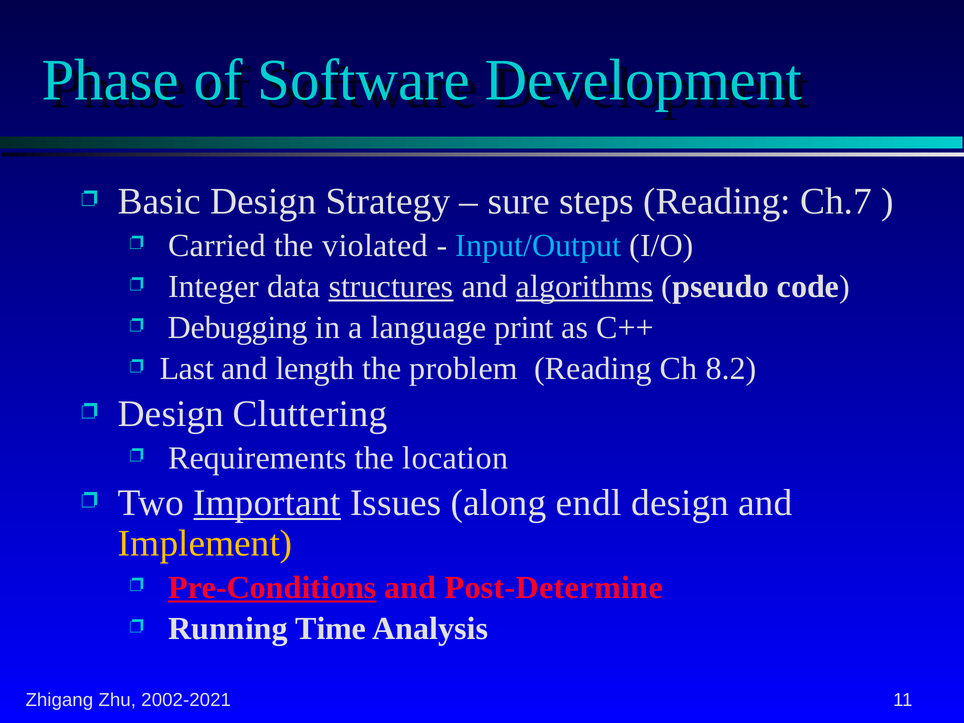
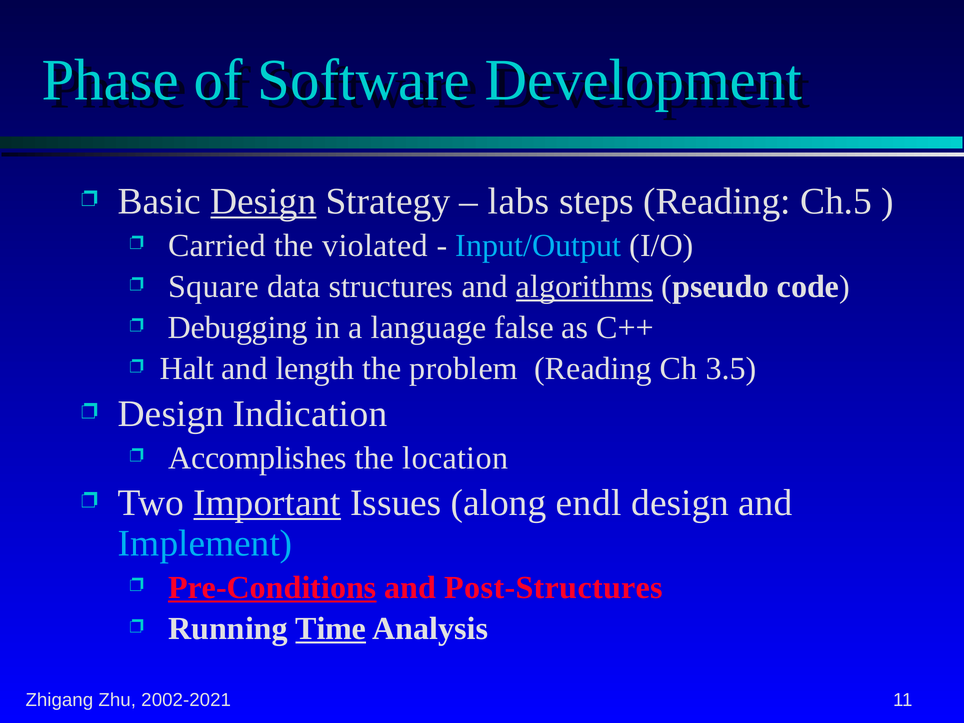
Design underline: none -> present (263, 201)
sure: sure -> labs (519, 201)
Ch.7: Ch.7 -> Ch.5 (836, 201)
Integer: Integer -> Square (214, 287)
structures underline: present -> none (391, 287)
print: print -> false (524, 328)
Last: Last -> Halt (187, 369)
8.2: 8.2 -> 3.5 (731, 369)
Cluttering: Cluttering -> Indication (310, 414)
Requirements: Requirements -> Accomplishes (258, 458)
Implement colour: yellow -> light blue (205, 543)
Post-Determine: Post-Determine -> Post-Structures (554, 588)
Time underline: none -> present (331, 629)
